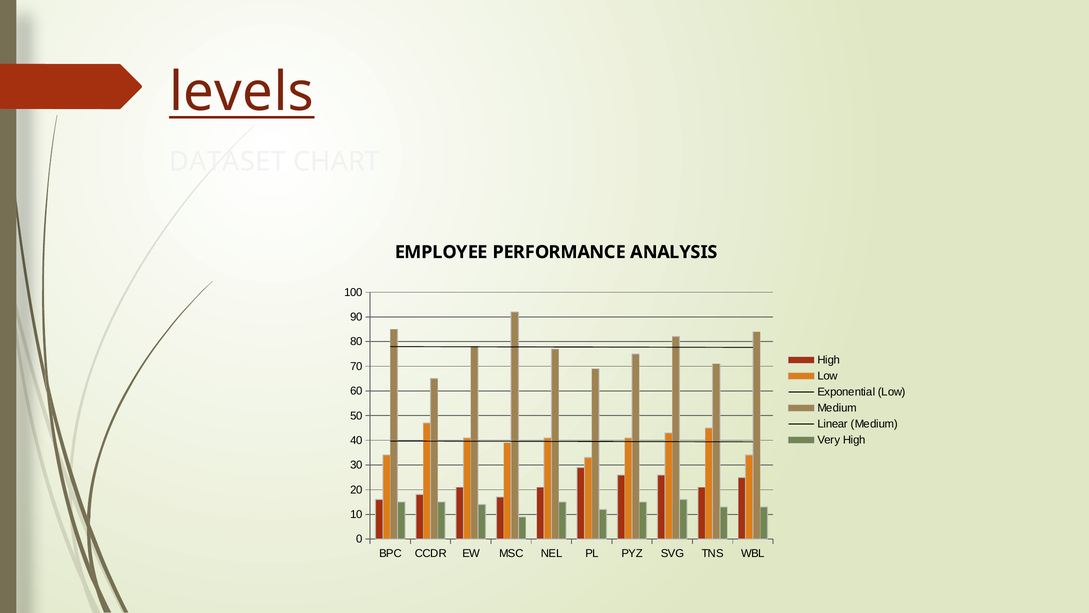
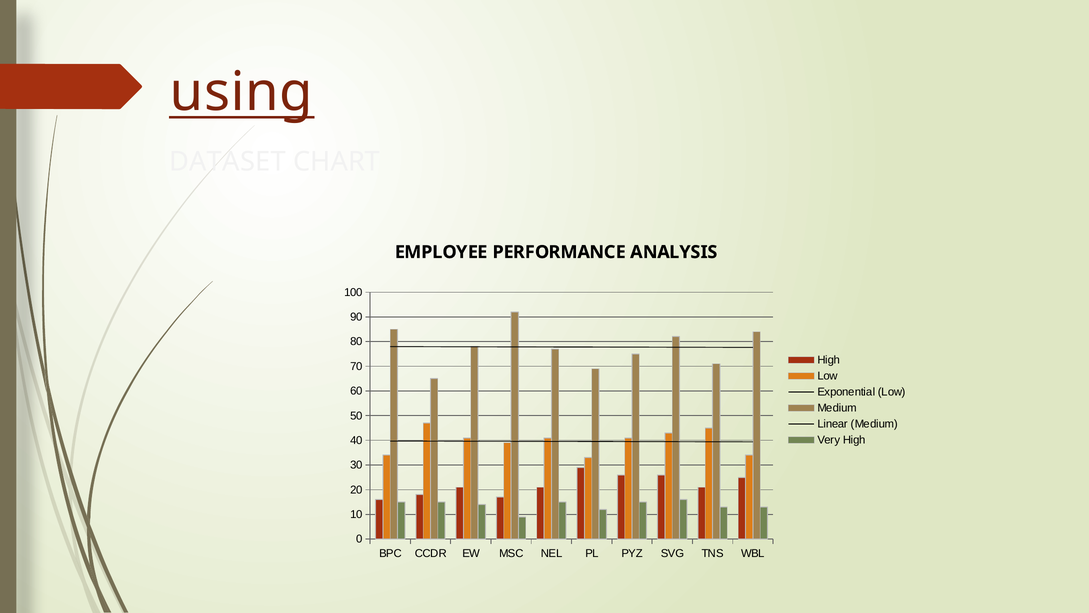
levels: levels -> using (241, 92)
